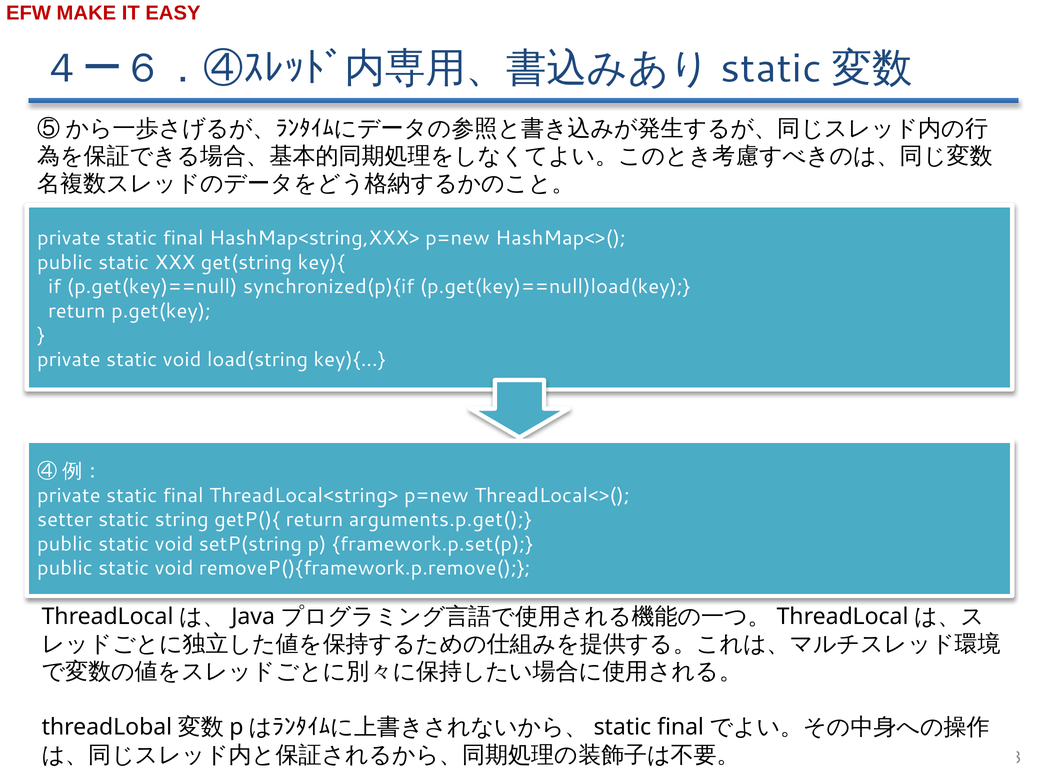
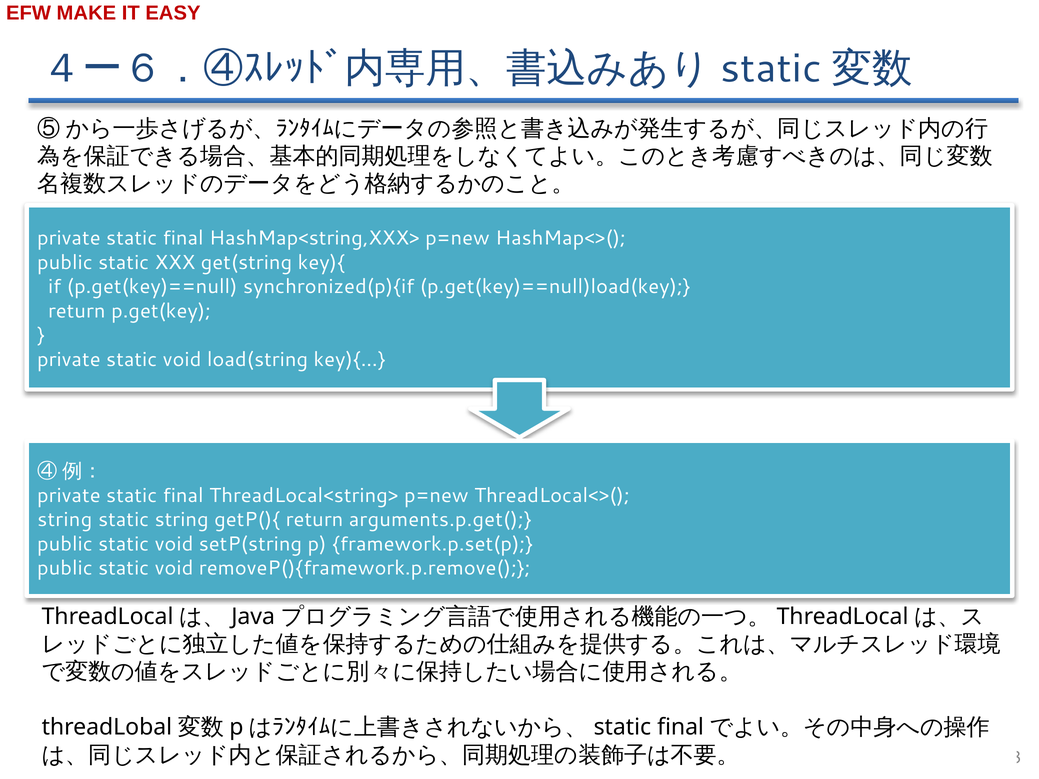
setter: setter -> string (65, 520)
